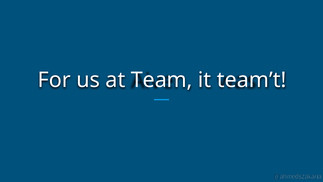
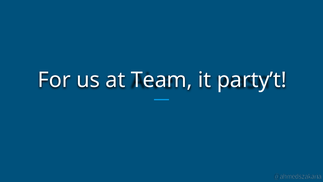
team’t: team’t -> party’t (252, 80)
